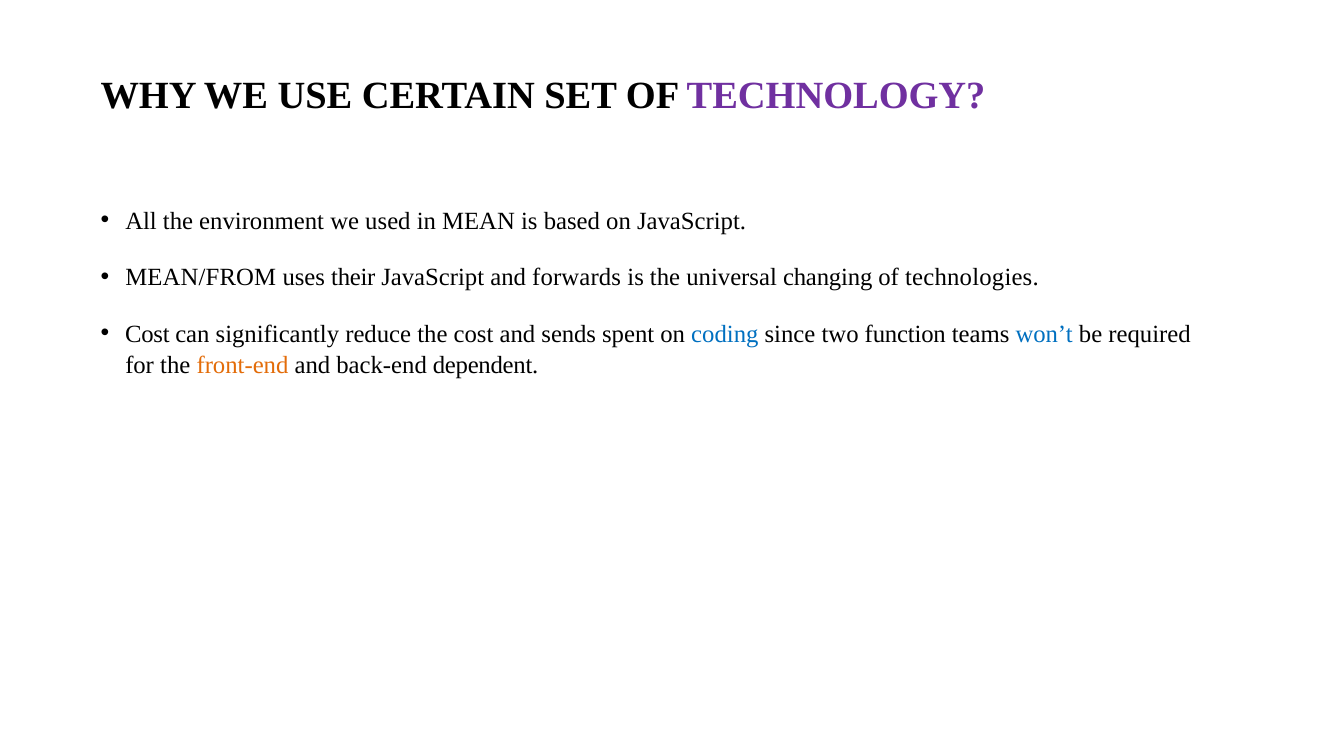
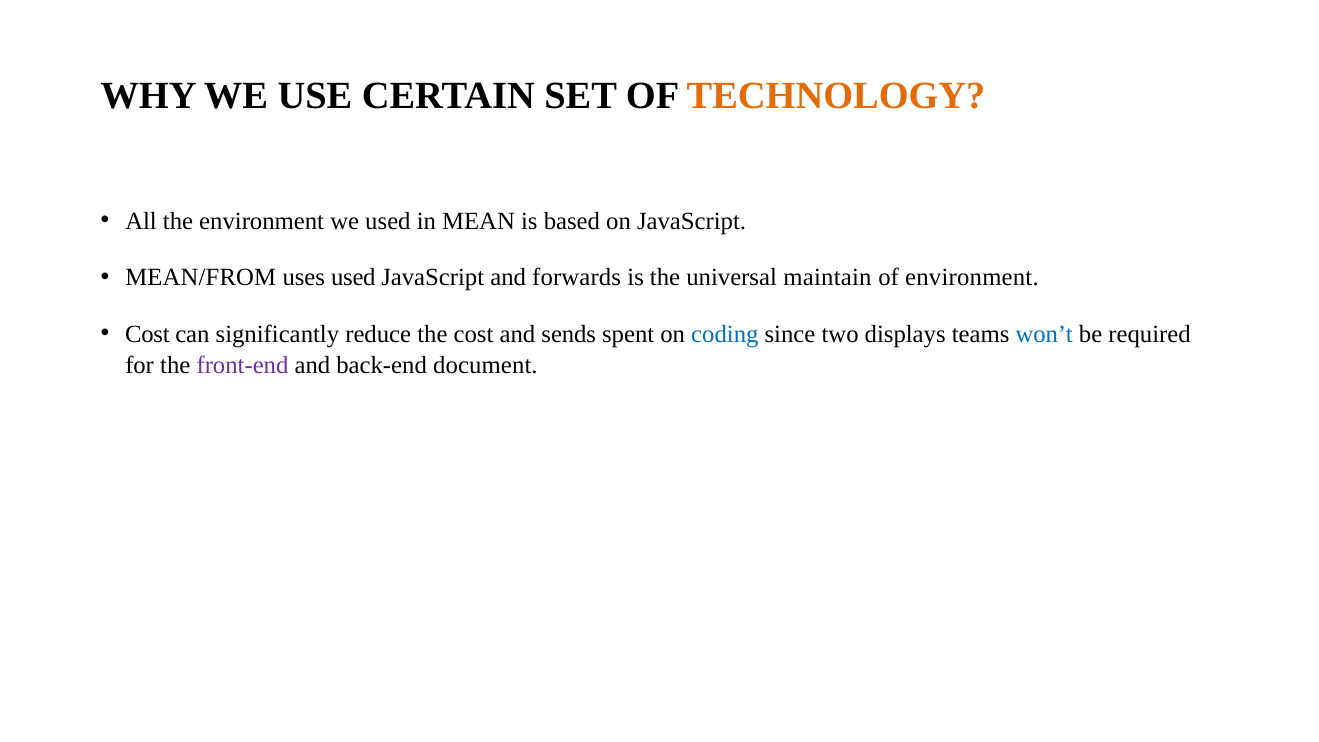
TECHNOLOGY colour: purple -> orange (836, 96)
uses their: their -> used (353, 278)
changing: changing -> maintain (827, 278)
of technologies: technologies -> environment (972, 278)
function: function -> displays (905, 334)
front-end colour: orange -> purple (242, 366)
dependent: dependent -> document (485, 366)
